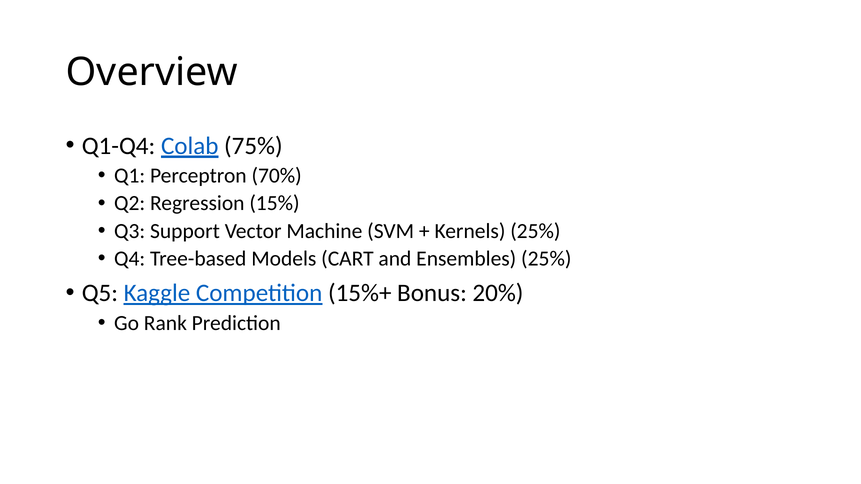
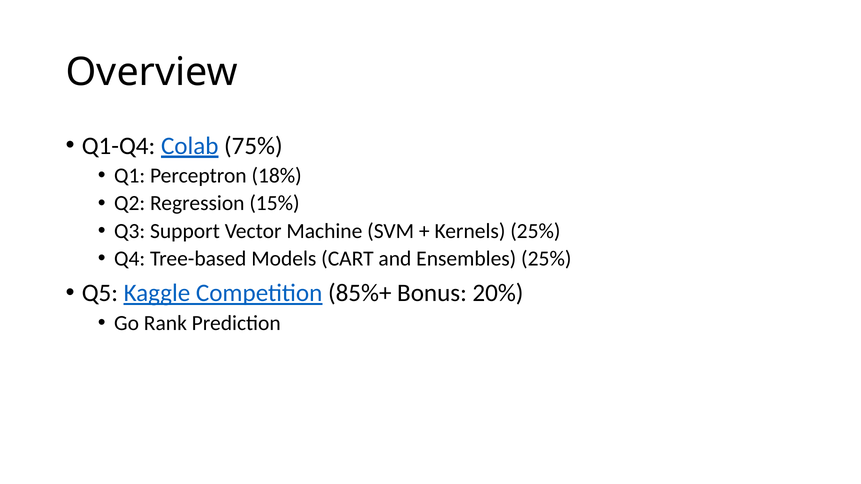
70%: 70% -> 18% (277, 176)
15%+: 15%+ -> 85%+ (360, 293)
